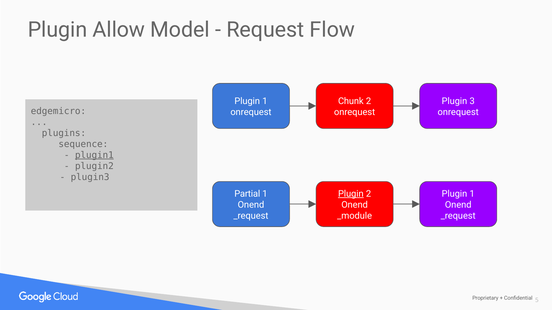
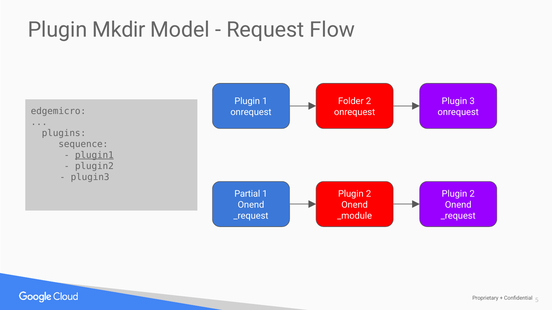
Allow: Allow -> Mkdir (119, 30)
Chunk: Chunk -> Folder (351, 101)
Plugin underline: present -> none (351, 194)
1: 1 -> 2 (472, 194)
